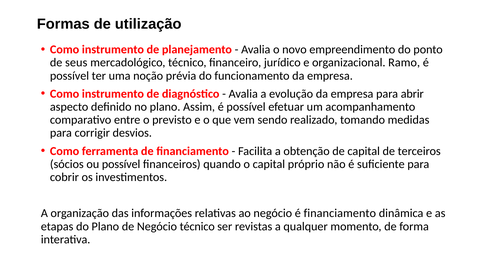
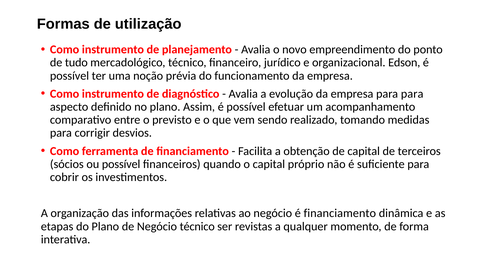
seus: seus -> tudo (76, 63)
Ramo: Ramo -> Edson (404, 63)
para abrir: abrir -> para (412, 94)
